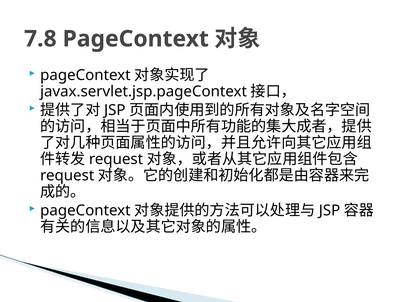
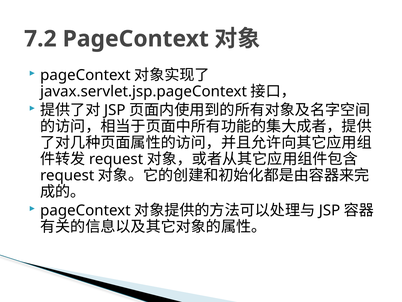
7.8: 7.8 -> 7.2 (40, 39)
